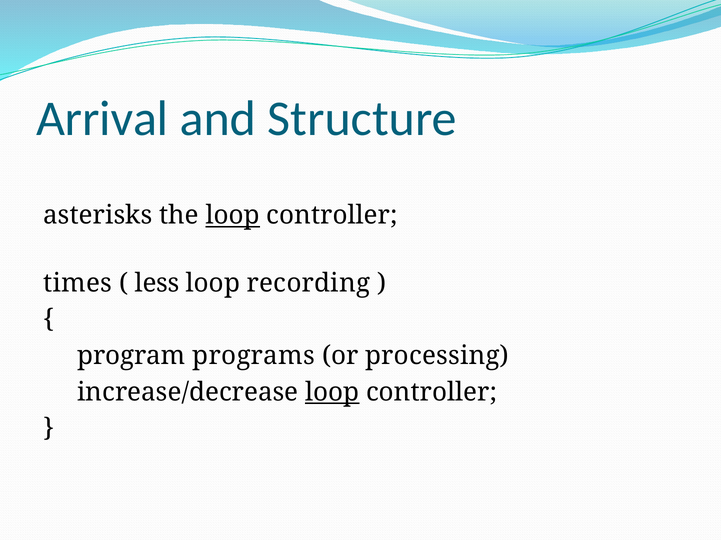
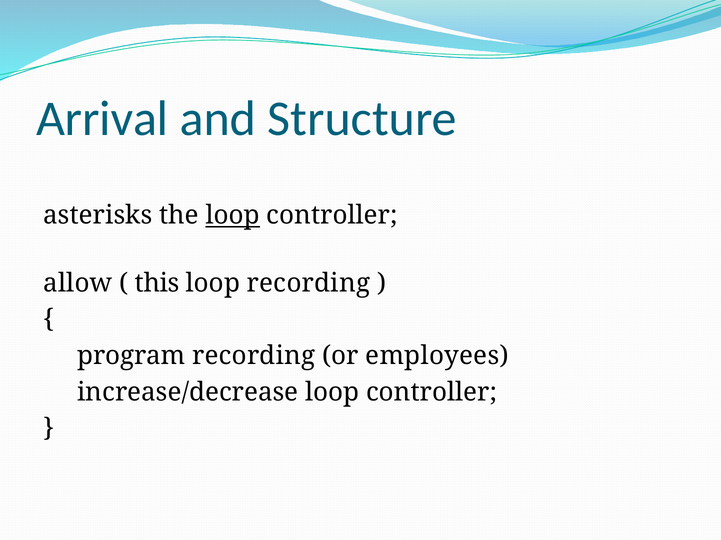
times: times -> allow (78, 283)
less: less -> this (157, 283)
program programs: programs -> recording (254, 356)
processing: processing -> employees (437, 356)
loop underline: present -> none (332, 393)
